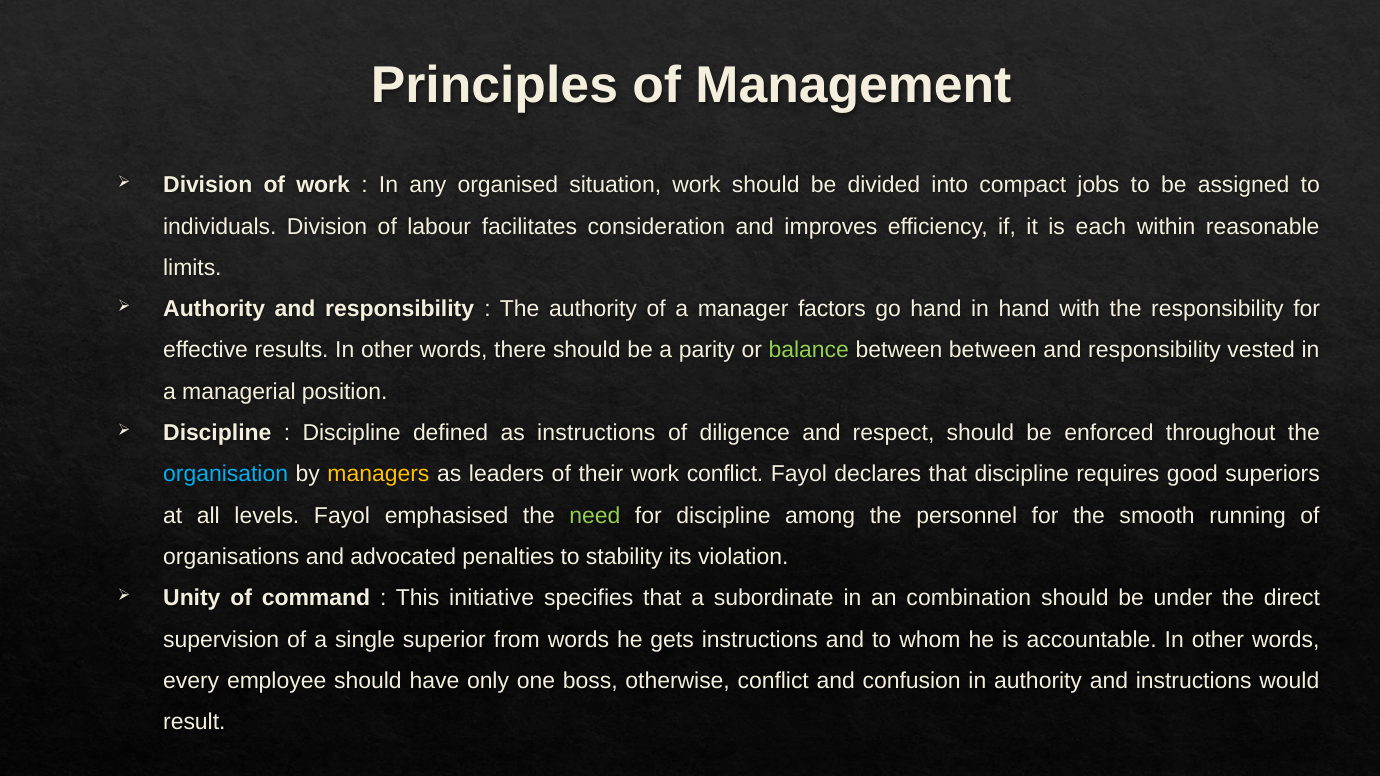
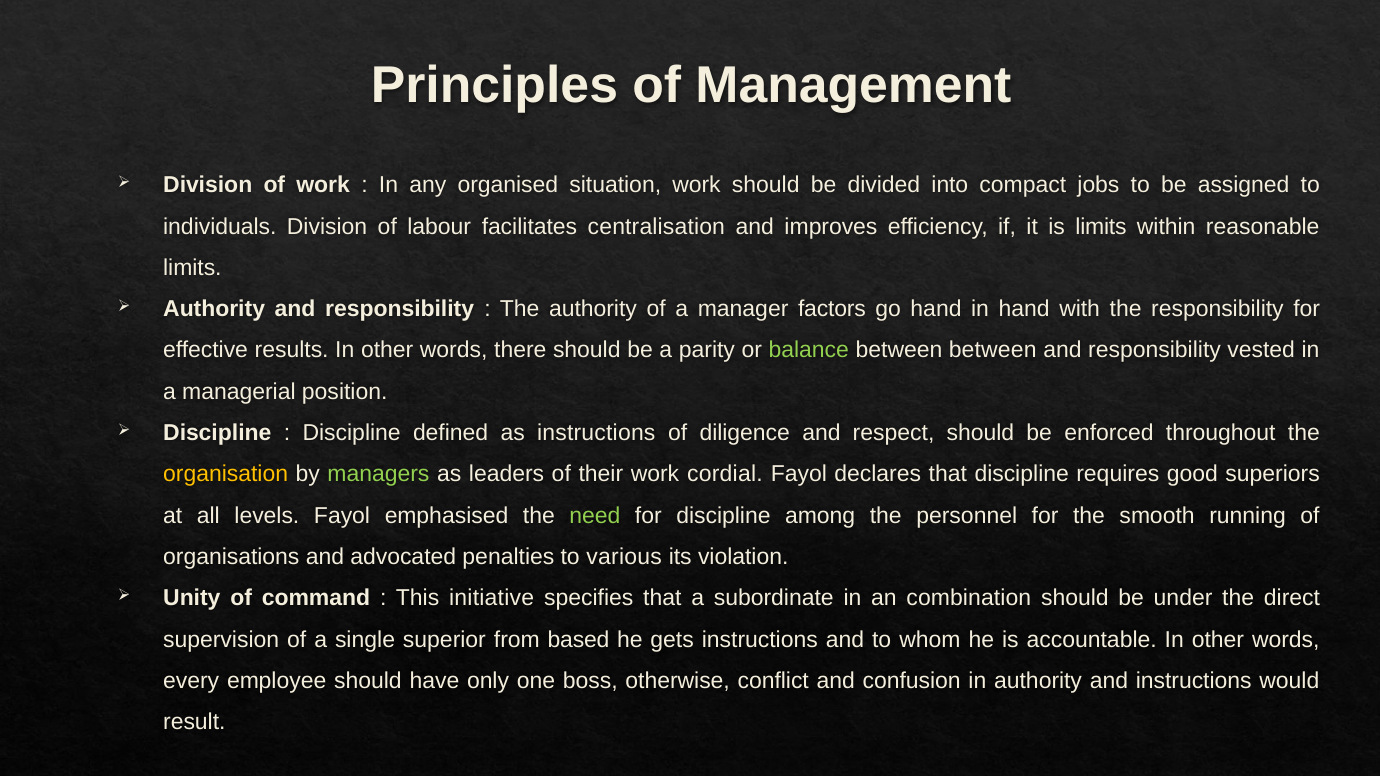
consideration: consideration -> centralisation (656, 227)
is each: each -> limits (1101, 227)
organisation colour: light blue -> yellow (226, 474)
managers colour: yellow -> light green (378, 474)
work conflict: conflict -> cordial (725, 474)
stability: stability -> various (624, 557)
from words: words -> based (579, 640)
